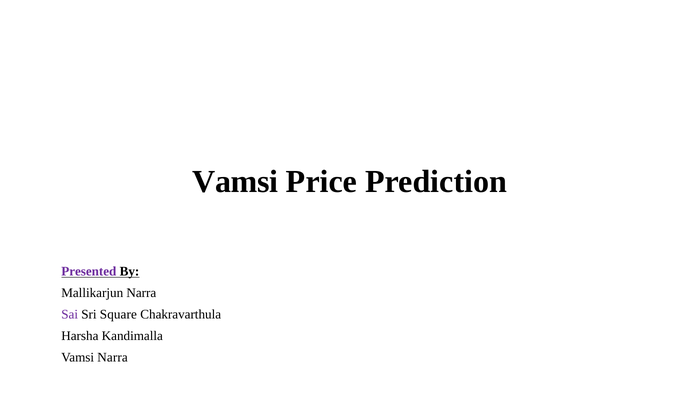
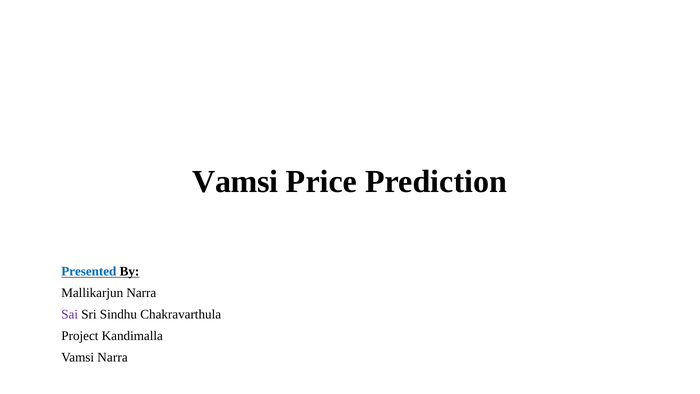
Presented colour: purple -> blue (89, 271)
Square: Square -> Sindhu (118, 314)
Harsha: Harsha -> Project (80, 336)
